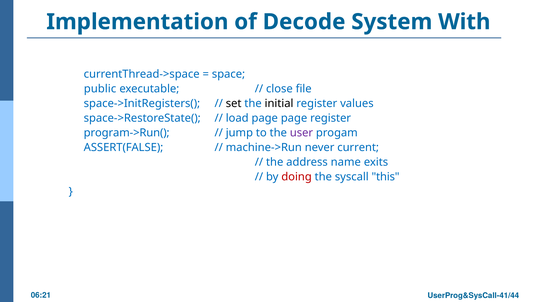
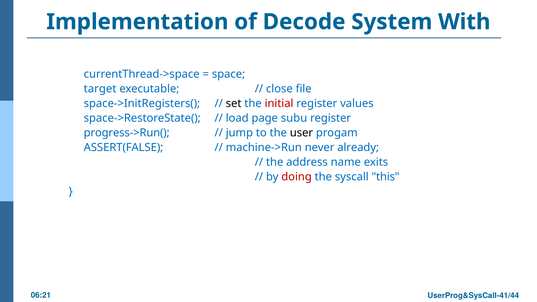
public: public -> target (100, 89)
initial colour: black -> red (279, 103)
page page: page -> subu (294, 118)
program->Run(: program->Run( -> progress->Run( (127, 133)
user colour: purple -> black (301, 133)
current: current -> already (358, 147)
